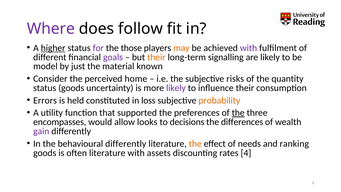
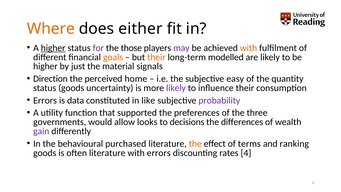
Where colour: purple -> orange (51, 29)
follow: follow -> either (140, 29)
may colour: orange -> purple (181, 48)
with colour: purple -> orange (248, 48)
goals colour: purple -> orange (113, 57)
signalling: signalling -> modelled (226, 57)
model: model -> higher (45, 66)
known: known -> signals (150, 66)
Consider: Consider -> Direction (50, 79)
risks: risks -> easy (235, 79)
held: held -> data (76, 100)
loss: loss -> like (148, 100)
probability colour: orange -> purple (219, 100)
the underline: present -> none (238, 113)
encompasses: encompasses -> governments (60, 122)
behavioural differently: differently -> purchased (126, 144)
needs: needs -> terms (249, 144)
with assets: assets -> errors (159, 153)
